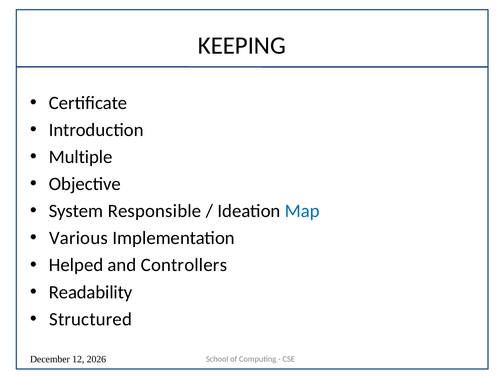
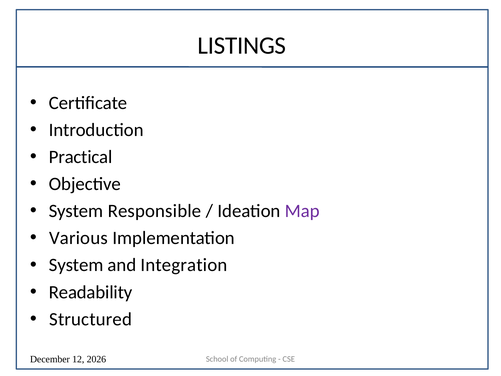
KEEPING: KEEPING -> LISTINGS (242, 46)
Multiple: Multiple -> Practical (81, 157)
Map colour: blue -> purple (302, 211)
Helped: Helped -> System (76, 265)
Controllers: Controllers -> Integration (184, 265)
